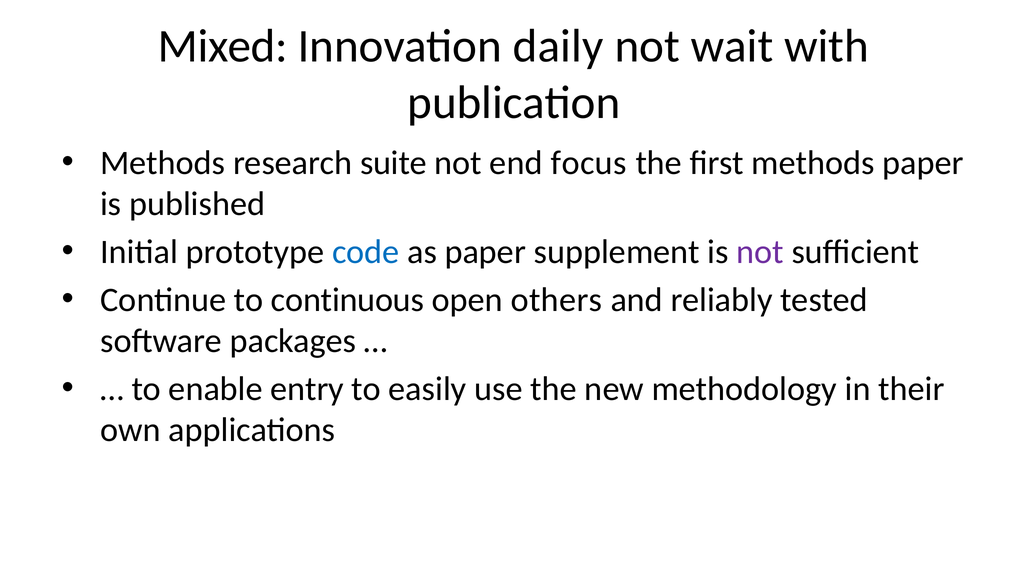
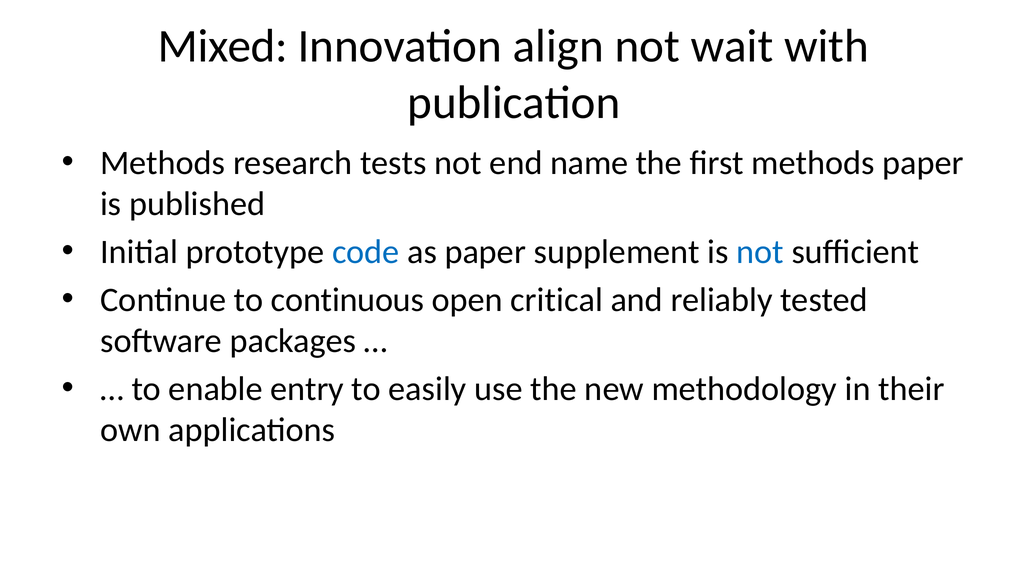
daily: daily -> align (558, 46)
suite: suite -> tests (393, 163)
focus: focus -> name (589, 163)
not colour: purple -> blue (760, 252)
others: others -> critical (557, 300)
